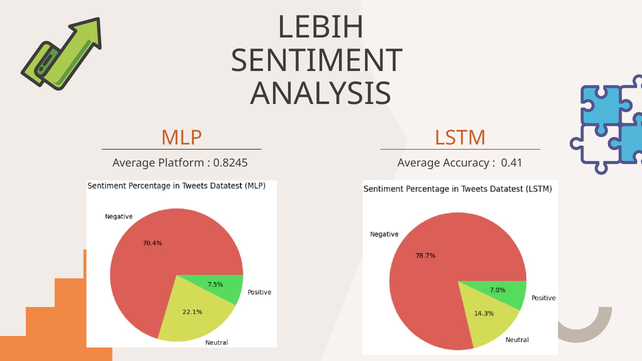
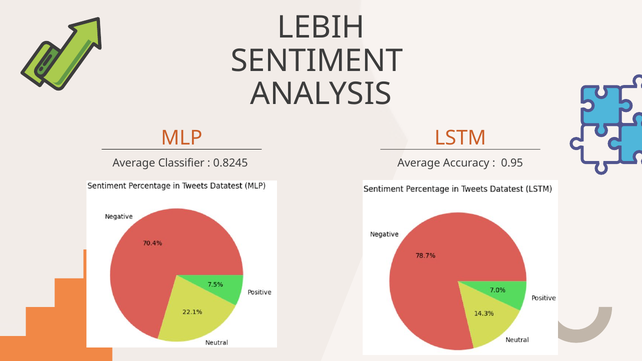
Platform: Platform -> Classifier (181, 163)
0.41: 0.41 -> 0.95 (512, 163)
